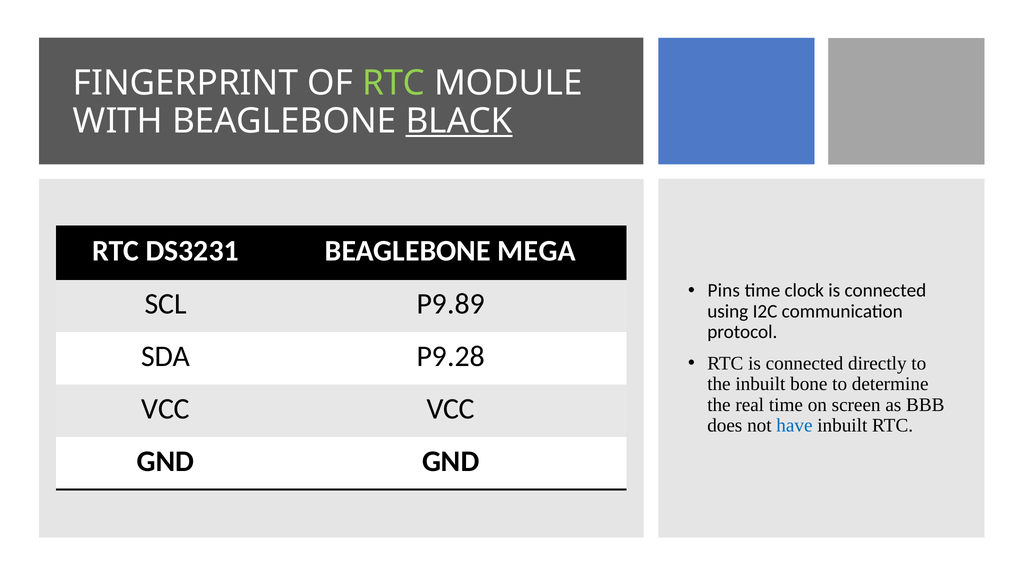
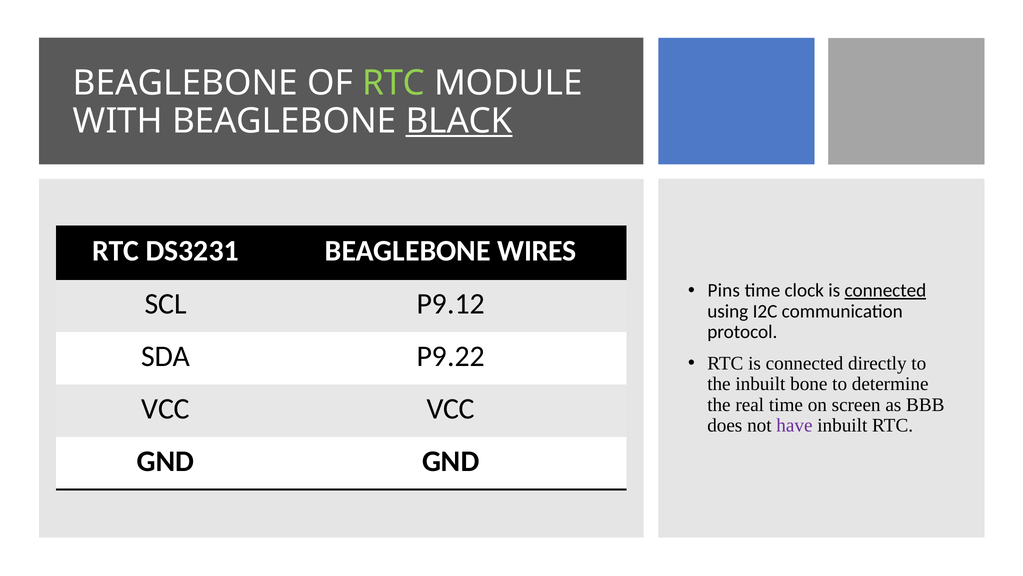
FINGERPRINT: FINGERPRINT -> BEAGLEBONE (185, 83)
MEGA: MEGA -> WIRES (537, 251)
connected underline: none -> present (885, 290)
P9.89: P9.89 -> P9.12 (451, 303)
P9.28: P9.28 -> P9.22 (451, 356)
have colour: blue -> purple (794, 425)
